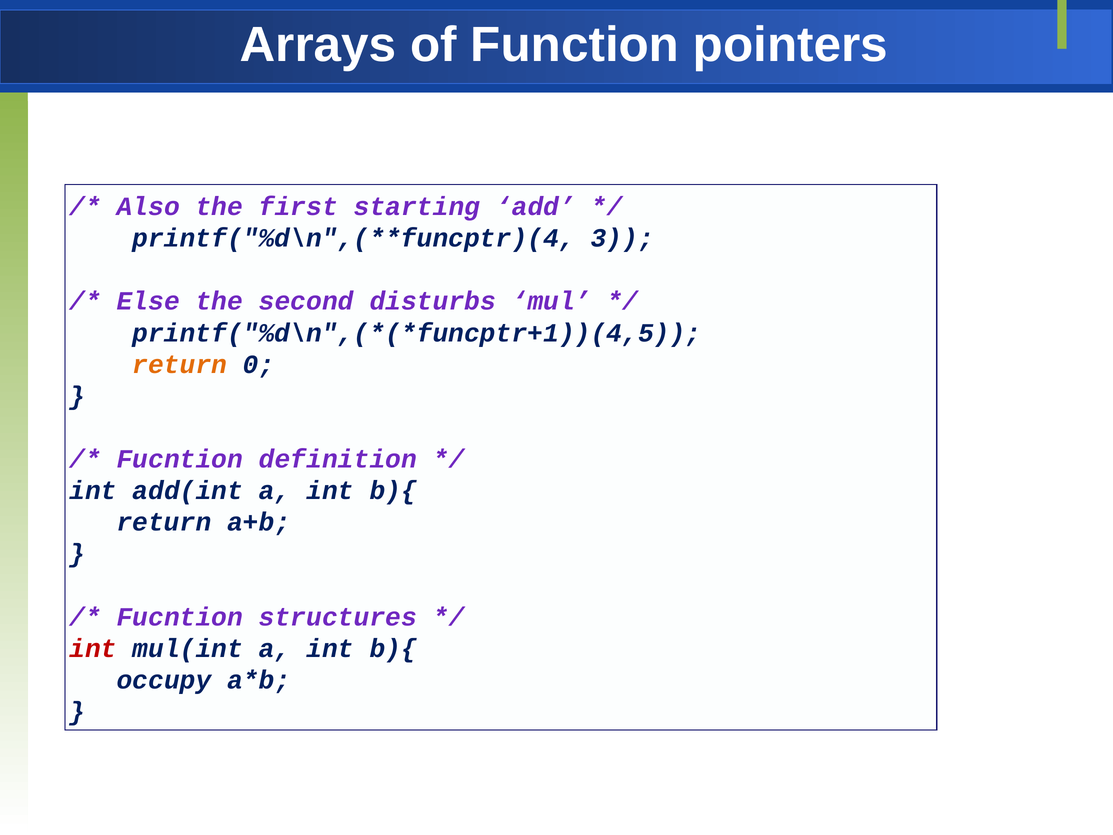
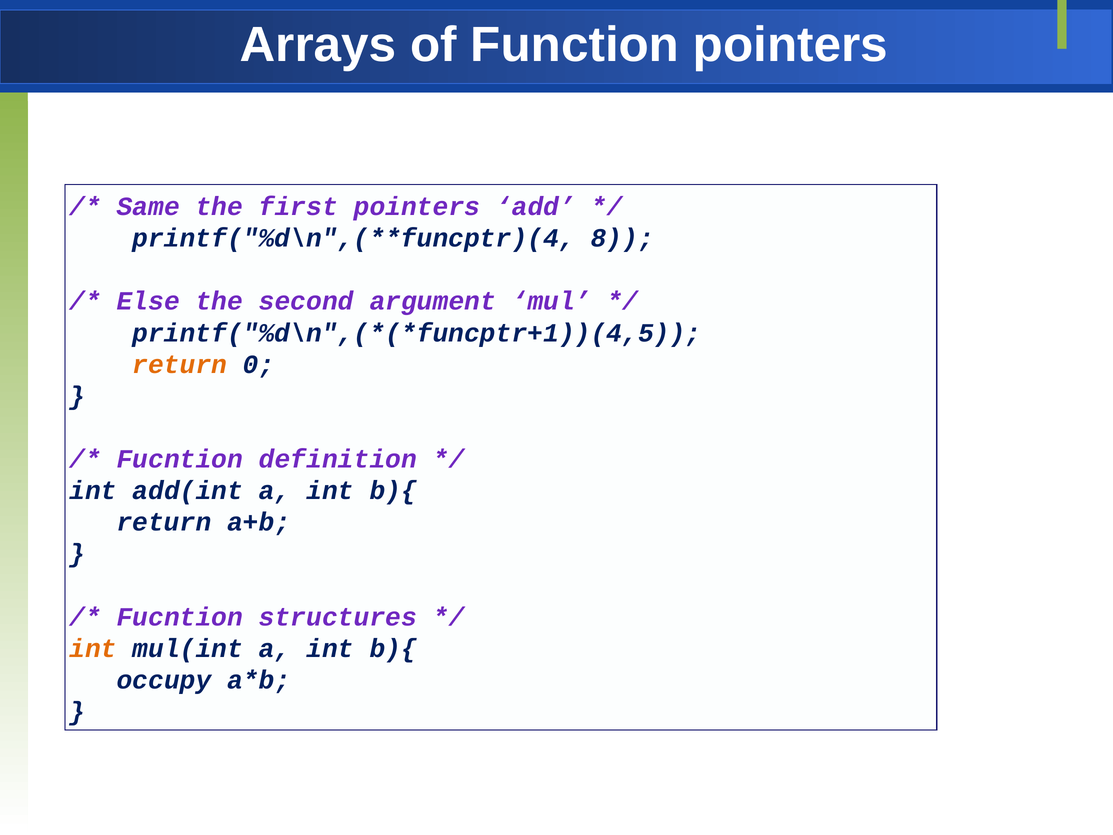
Also: Also -> Same (148, 207)
first starting: starting -> pointers (417, 207)
3: 3 -> 8 (622, 238)
disturbs: disturbs -> argument (433, 301)
int colour: red -> orange (93, 648)
